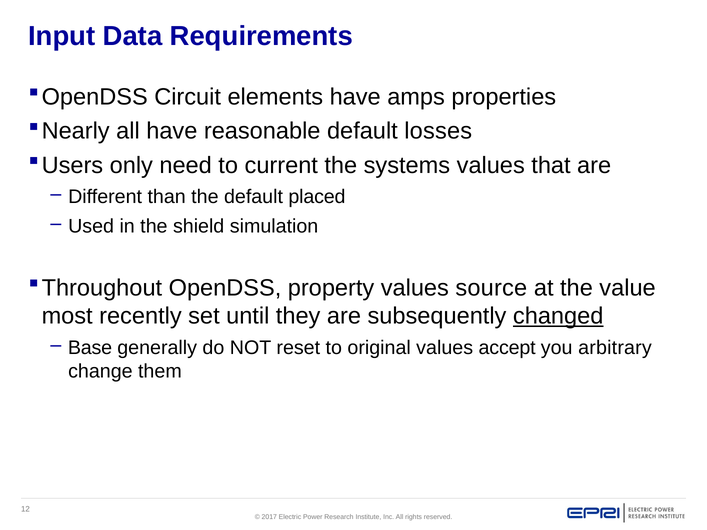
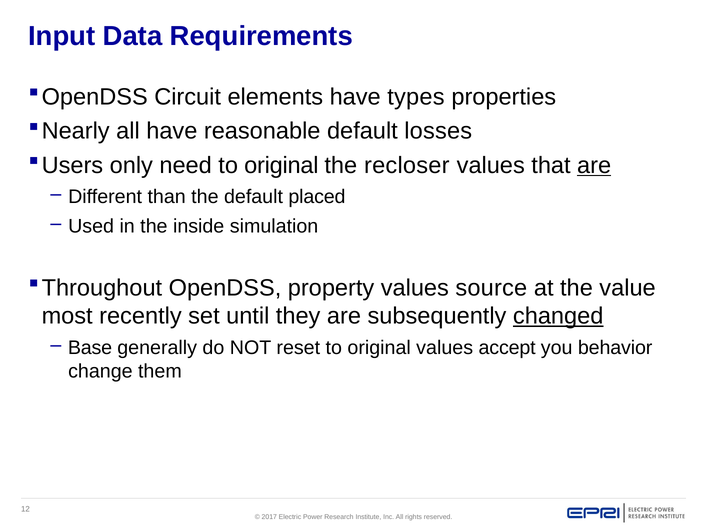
amps: amps -> types (416, 97)
need to current: current -> original (281, 165)
systems: systems -> recloser (407, 165)
are underline: none -> present (594, 165)
shield: shield -> inside (199, 226)
arbitrary: arbitrary -> behavior (615, 348)
